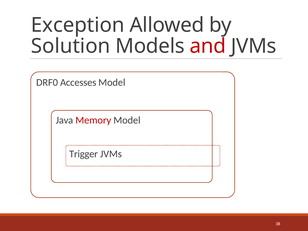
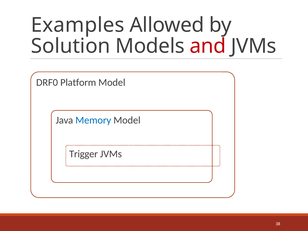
Exception: Exception -> Examples (78, 25)
Accesses: Accesses -> Platform (78, 83)
Memory colour: red -> blue (93, 120)
